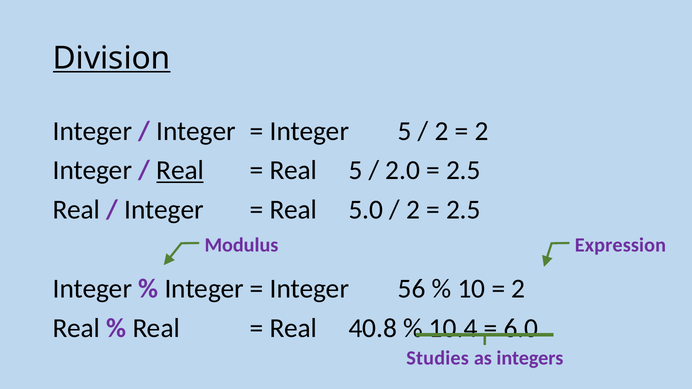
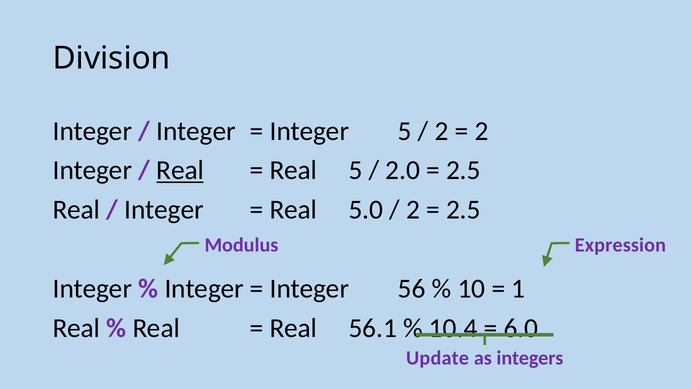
Division underline: present -> none (112, 58)
2: 2 -> 1 (518, 289)
40.8: 40.8 -> 56.1 (373, 328)
Studies: Studies -> Update (438, 358)
